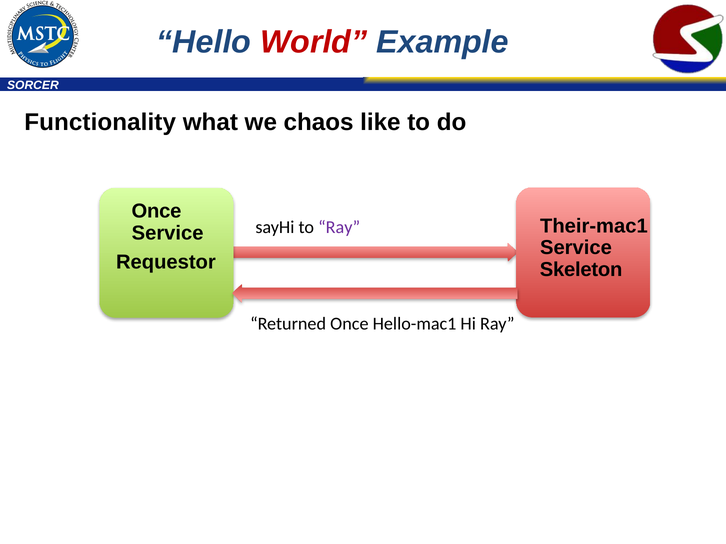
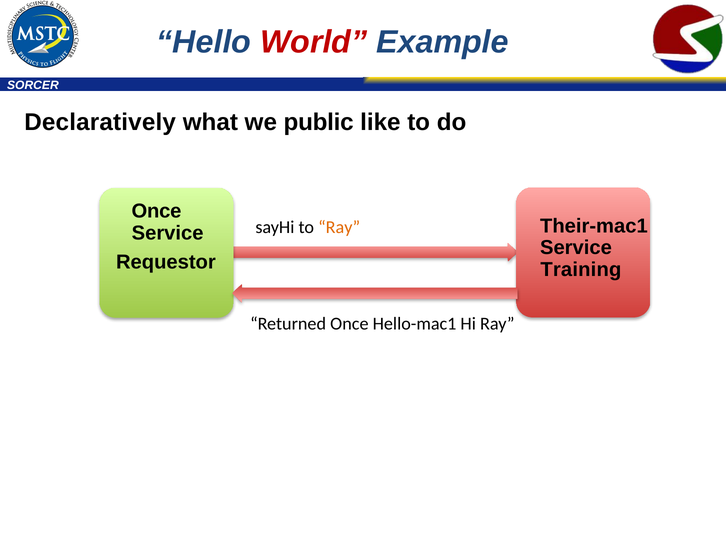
Functionality: Functionality -> Declaratively (100, 123)
chaos: chaos -> public (319, 123)
Ray colour: purple -> orange (339, 227)
Skeleton: Skeleton -> Training (581, 270)
